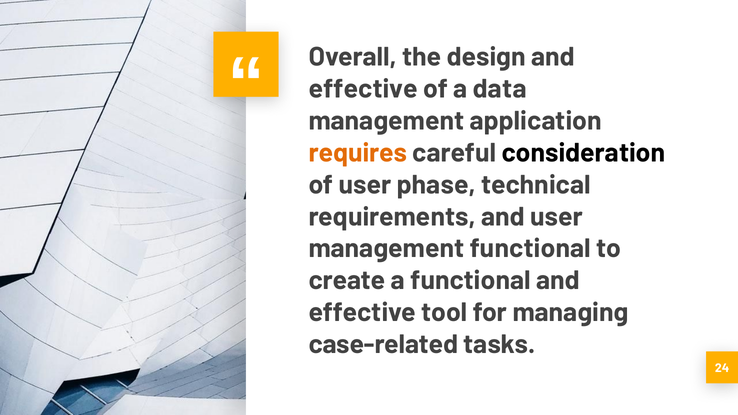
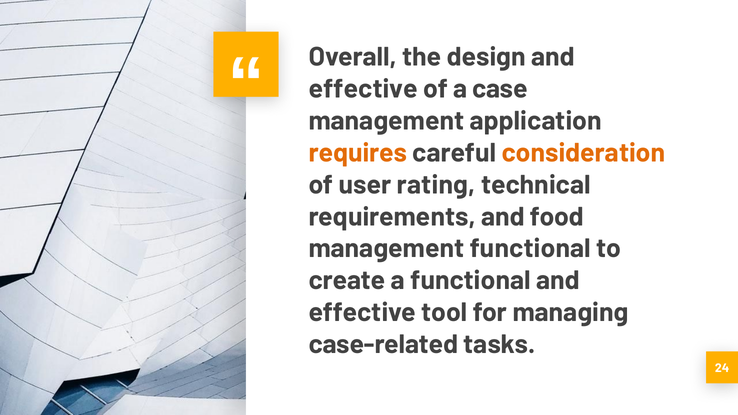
data: data -> case (500, 89)
consideration colour: black -> orange (583, 153)
phase: phase -> rating (436, 185)
and user: user -> food (557, 217)
